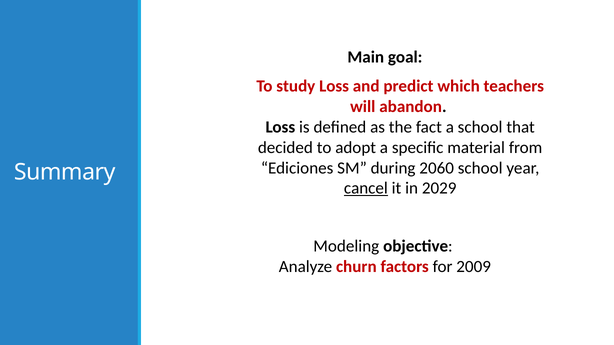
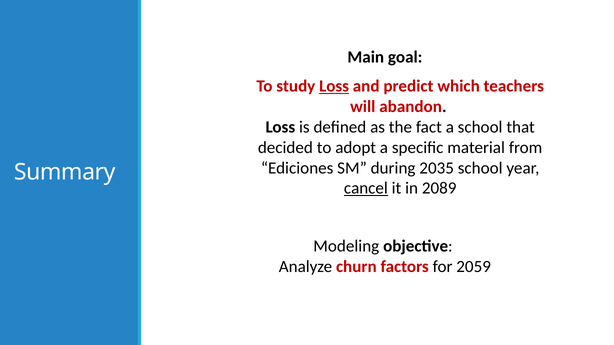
Loss underline: none -> present (334, 86)
2060: 2060 -> 2035 (437, 168)
2029: 2029 -> 2089 (439, 189)
2009: 2009 -> 2059 (474, 267)
